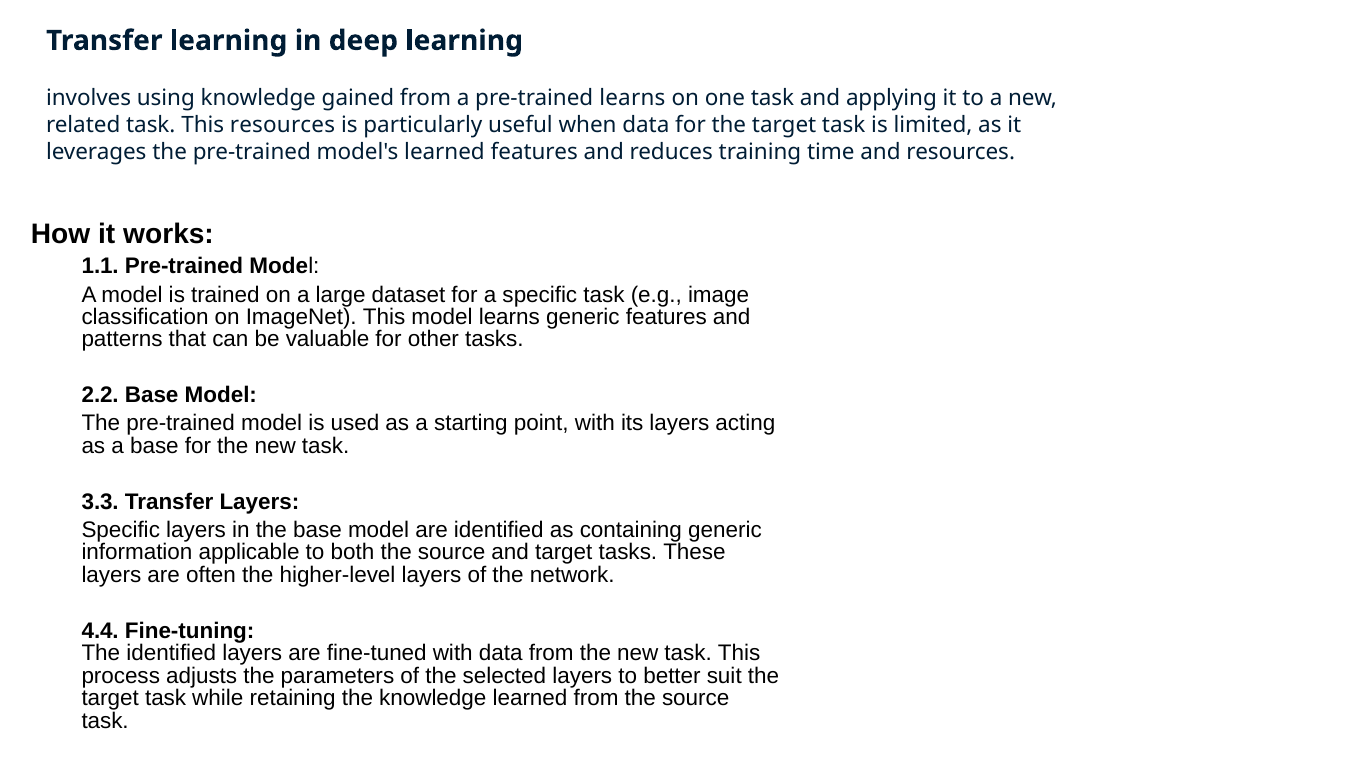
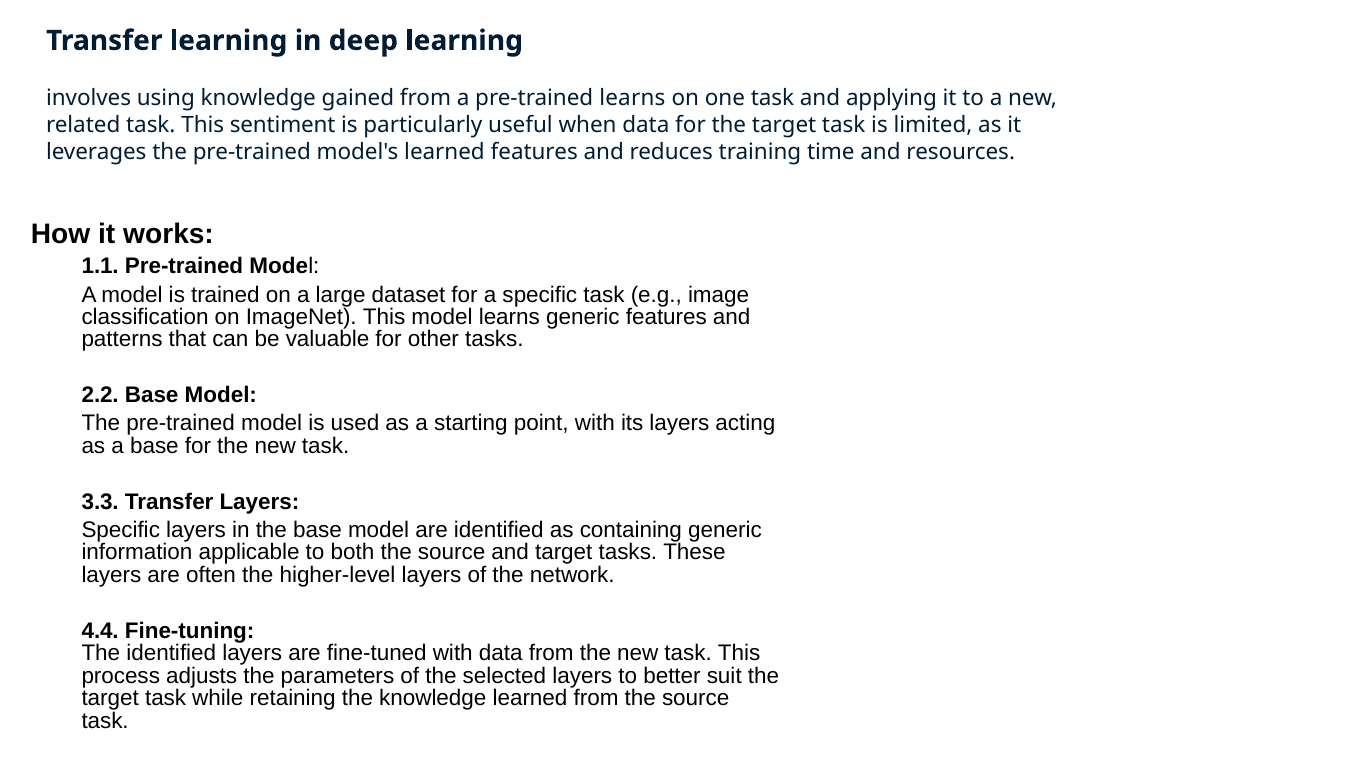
This resources: resources -> sentiment (283, 125)
